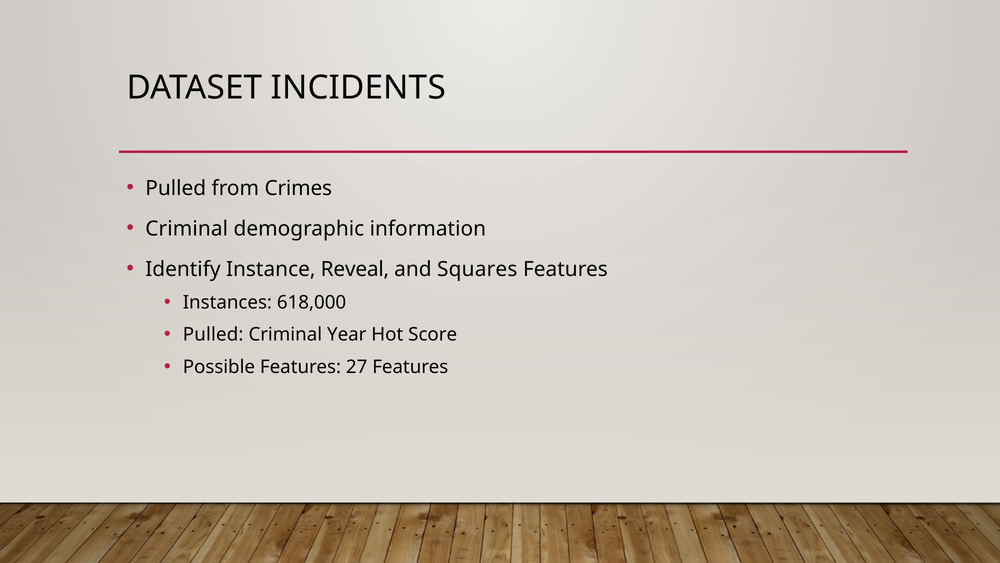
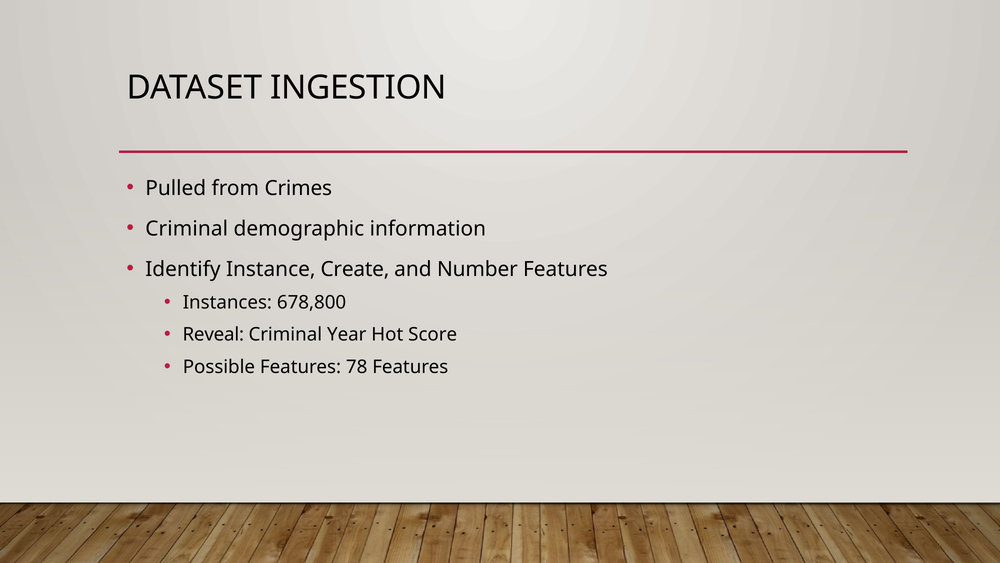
INCIDENTS: INCIDENTS -> INGESTION (359, 88)
Reveal: Reveal -> Create (355, 269)
Squares: Squares -> Number (477, 269)
618,000: 618,000 -> 678,800 (312, 302)
Pulled: Pulled -> Reveal (213, 334)
27: 27 -> 78 (357, 367)
